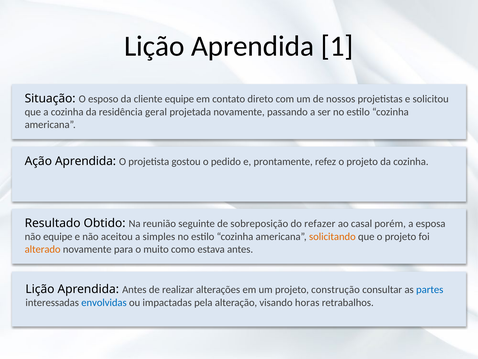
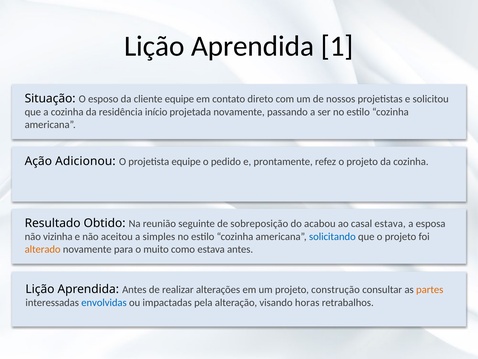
geral: geral -> início (156, 112)
Ação Aprendida: Aprendida -> Adicionou (85, 161)
projetista gostou: gostou -> equipe (186, 162)
refazer: refazer -> acabou (320, 223)
casal porém: porém -> estava (390, 223)
não equipe: equipe -> vizinha (58, 236)
solicitando colour: orange -> blue (332, 236)
partes colour: blue -> orange (430, 289)
